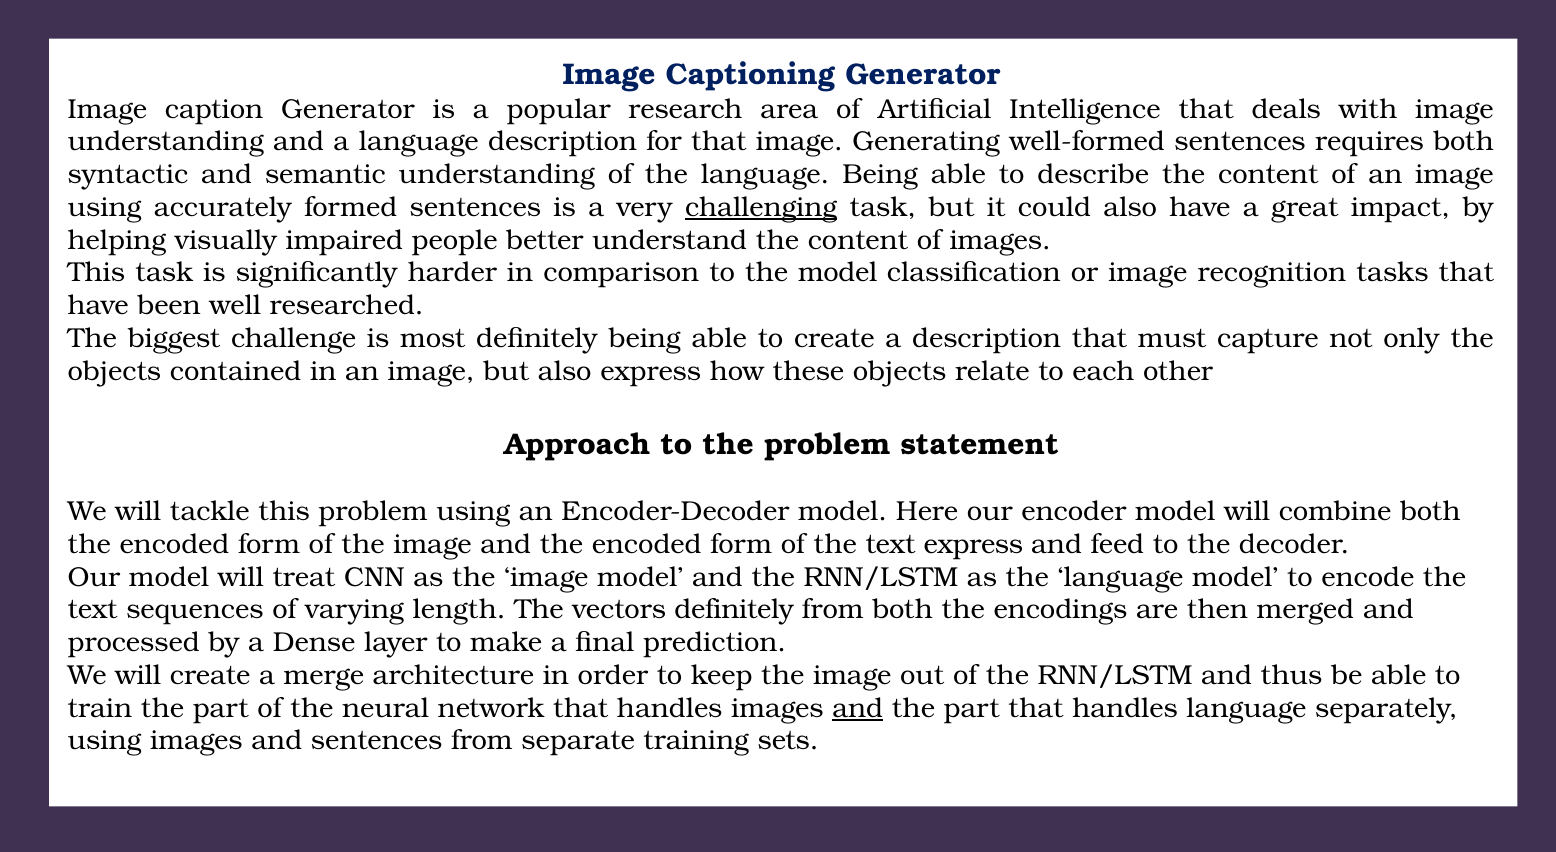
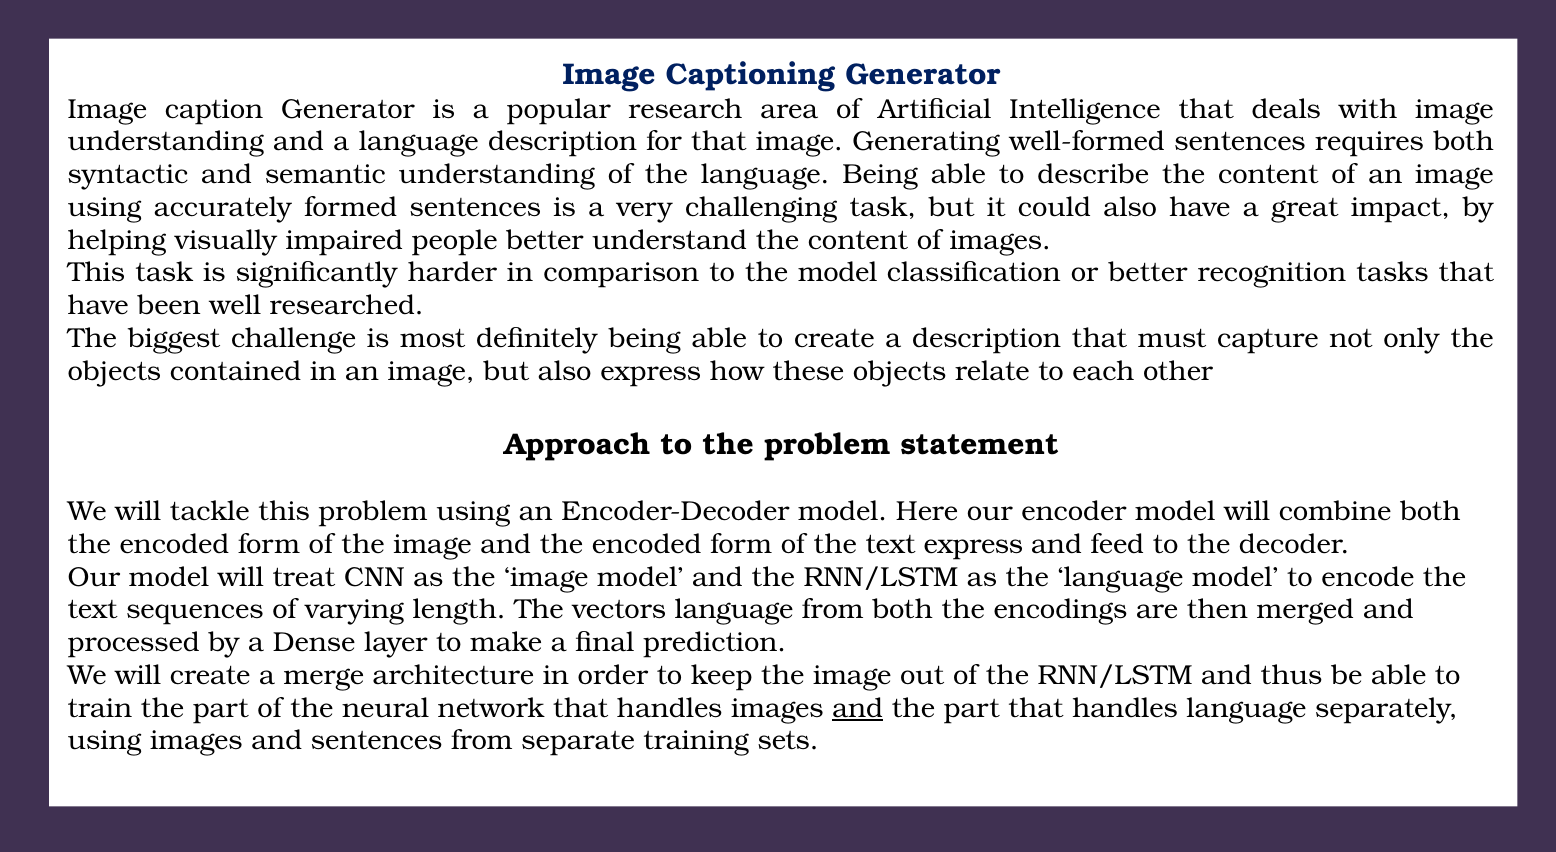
challenging underline: present -> none (761, 207)
or image: image -> better (1148, 273)
vectors definitely: definitely -> language (734, 610)
